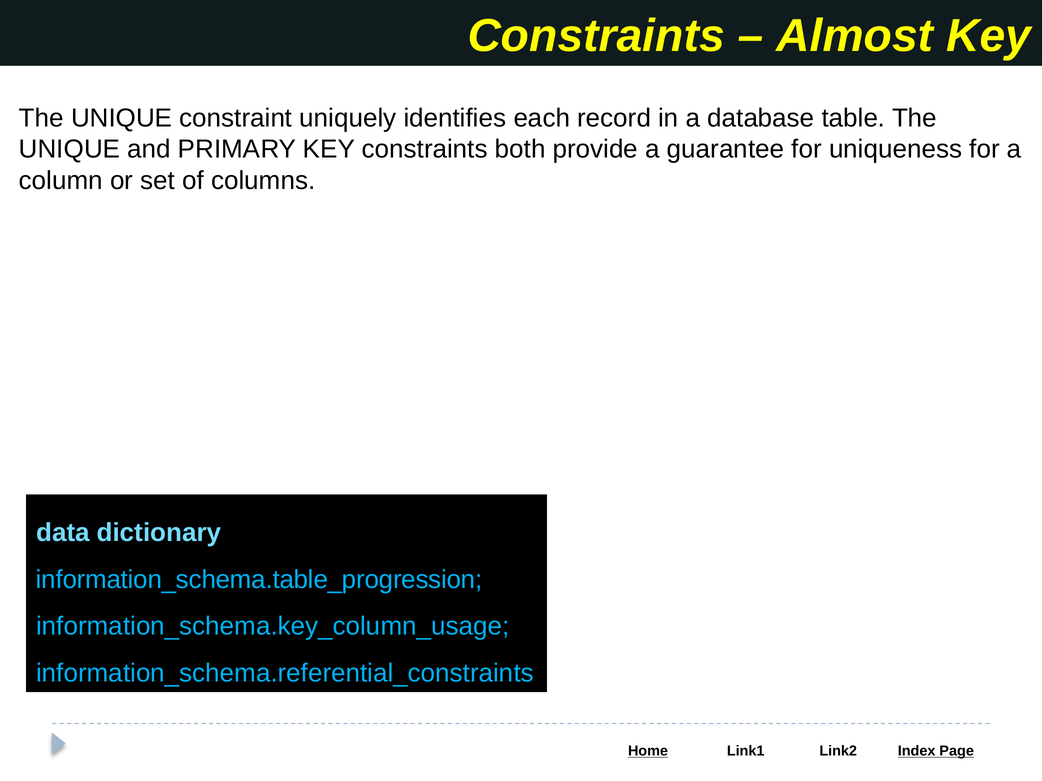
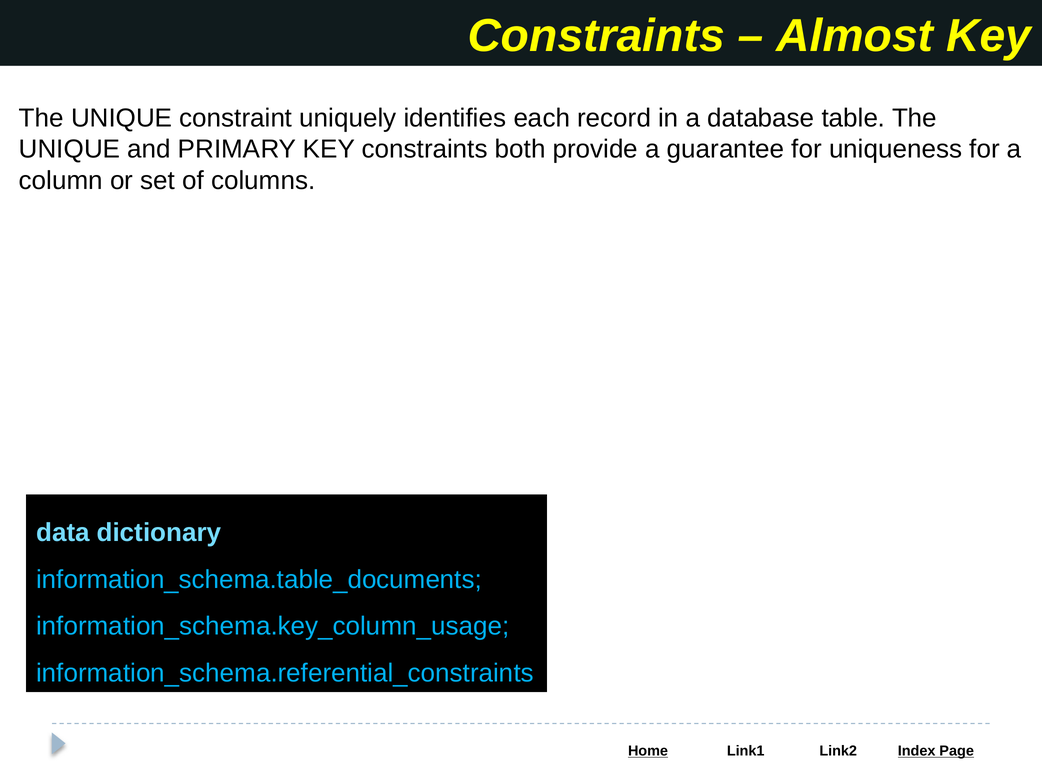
information_schema.table_progression: information_schema.table_progression -> information_schema.table_documents (259, 580)
